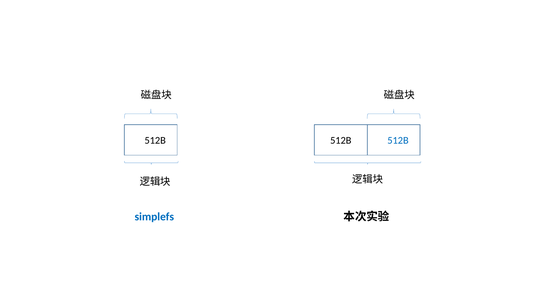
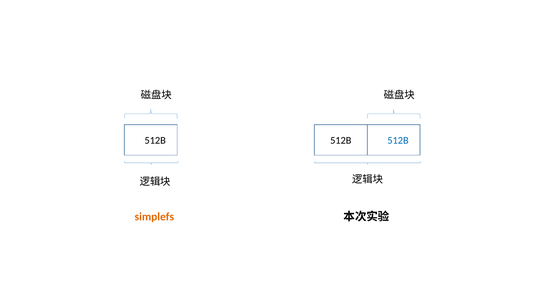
simplefs colour: blue -> orange (154, 217)
